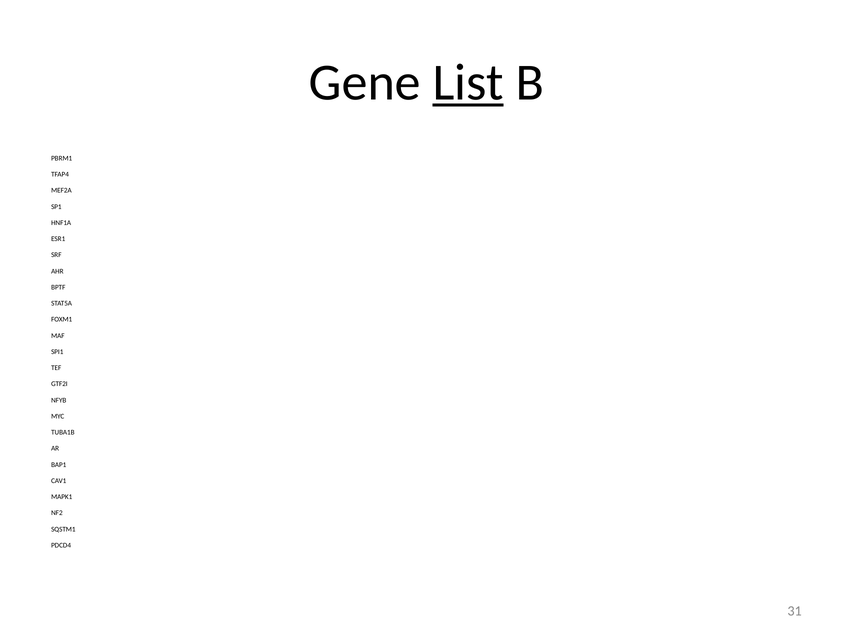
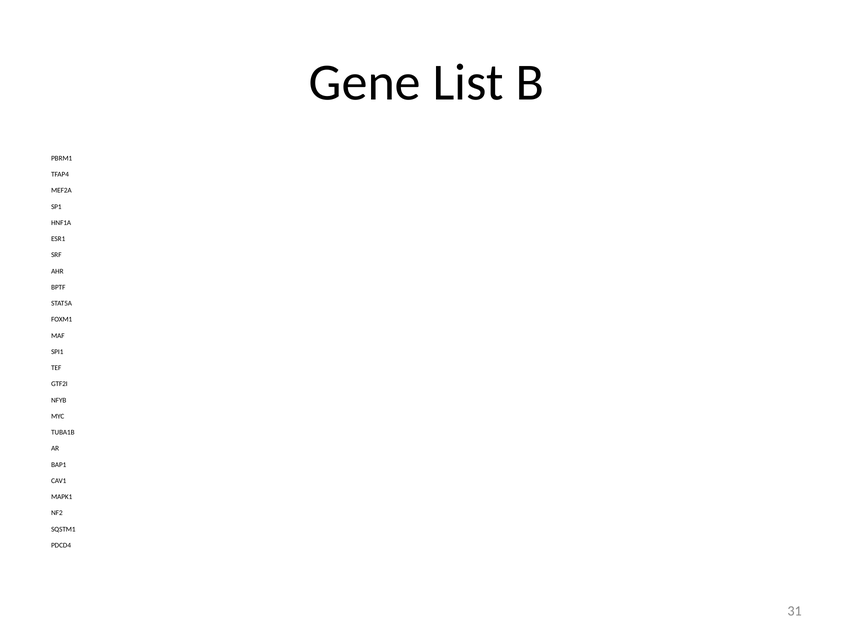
List underline: present -> none (468, 83)
